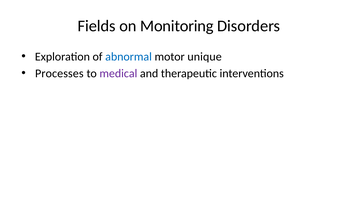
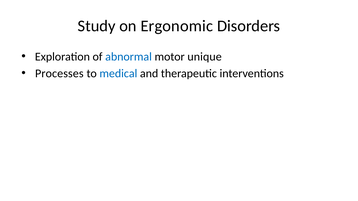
Fields: Fields -> Study (97, 26)
Monitoring: Monitoring -> Ergonomic (177, 26)
medical colour: purple -> blue (118, 73)
